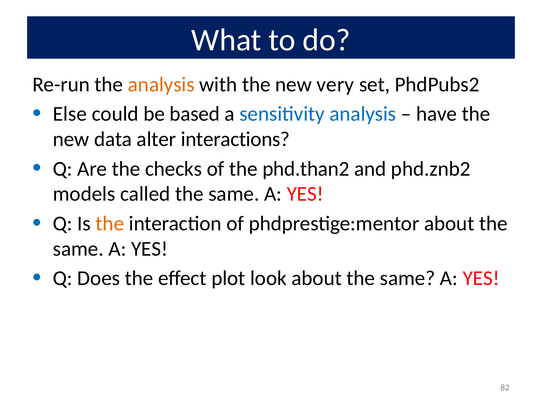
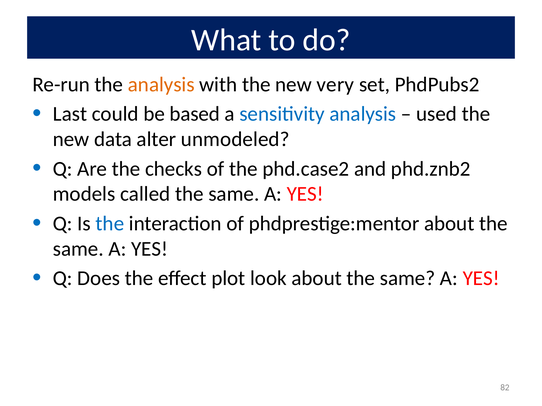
Else: Else -> Last (70, 114)
have: have -> used (437, 114)
interactions: interactions -> unmodeled (235, 139)
phd.than2: phd.than2 -> phd.case2 (306, 169)
the colour: orange -> blue (110, 224)
